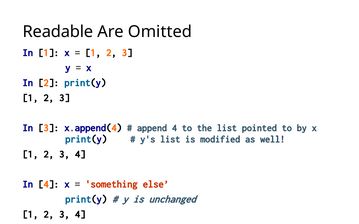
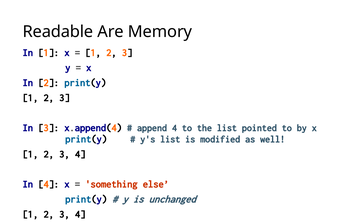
Omitted: Omitted -> Memory (160, 32)
